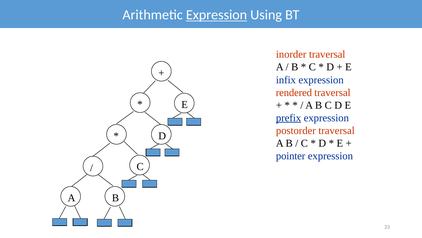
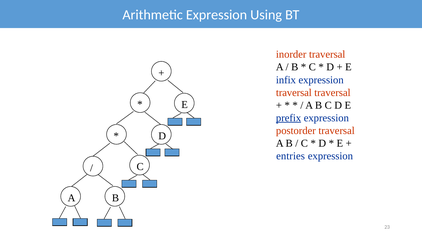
Expression underline: present -> none (217, 15)
rendered: rendered -> traversal (294, 92)
pointer: pointer -> entries (291, 156)
